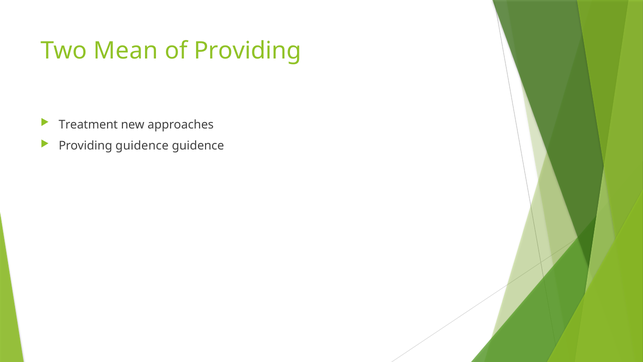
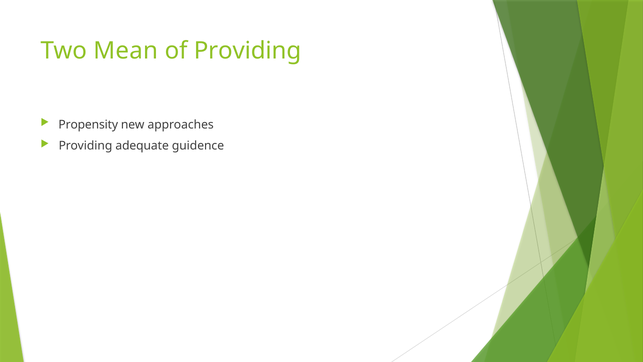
Treatment: Treatment -> Propensity (88, 124)
Providing guidence: guidence -> adequate (142, 146)
